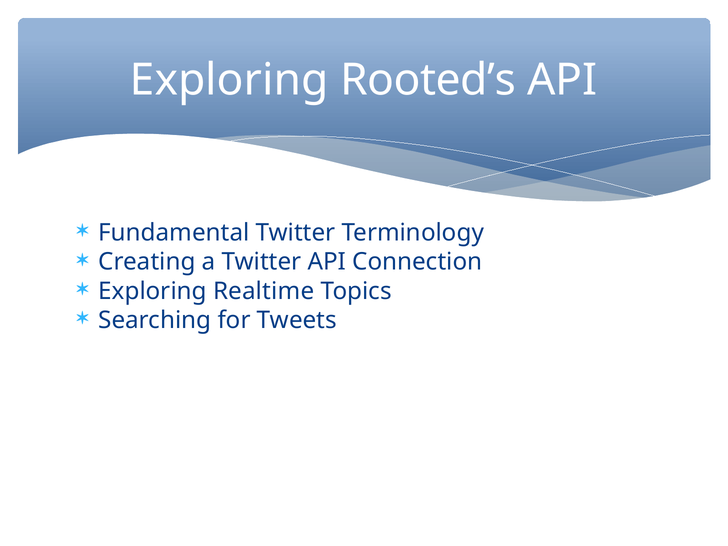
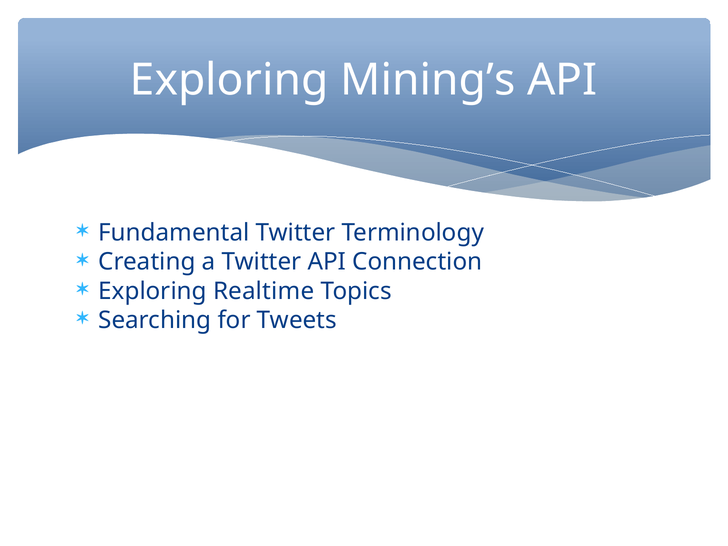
Rooted’s: Rooted’s -> Mining’s (428, 80)
